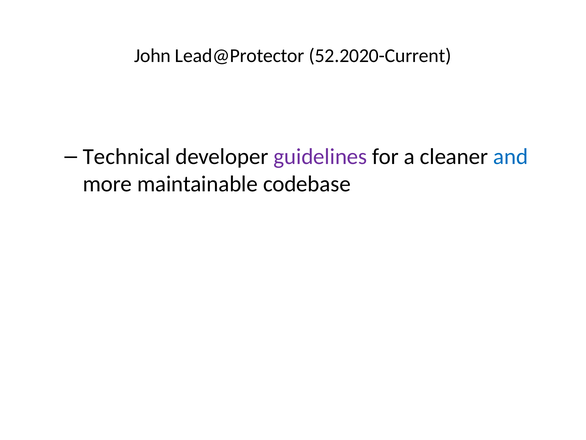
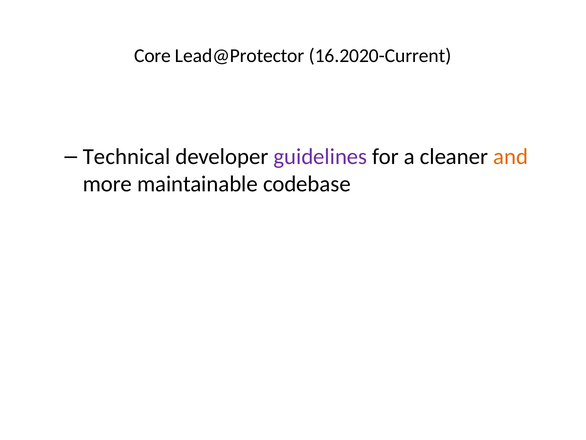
John: John -> Core (153, 56)
52.2020-Current: 52.2020-Current -> 16.2020-Current (380, 56)
and colour: blue -> orange (511, 157)
